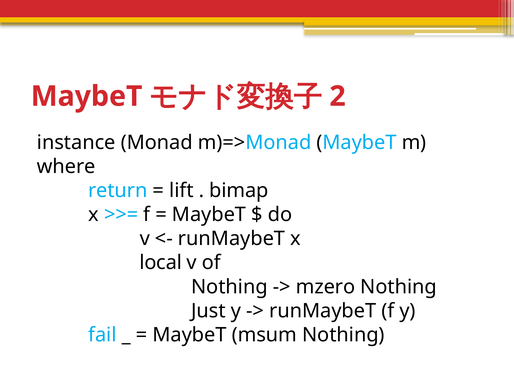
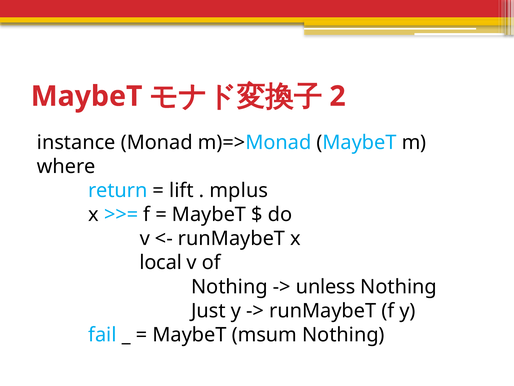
bimap: bimap -> mplus (239, 190)
mzero: mzero -> unless (326, 286)
